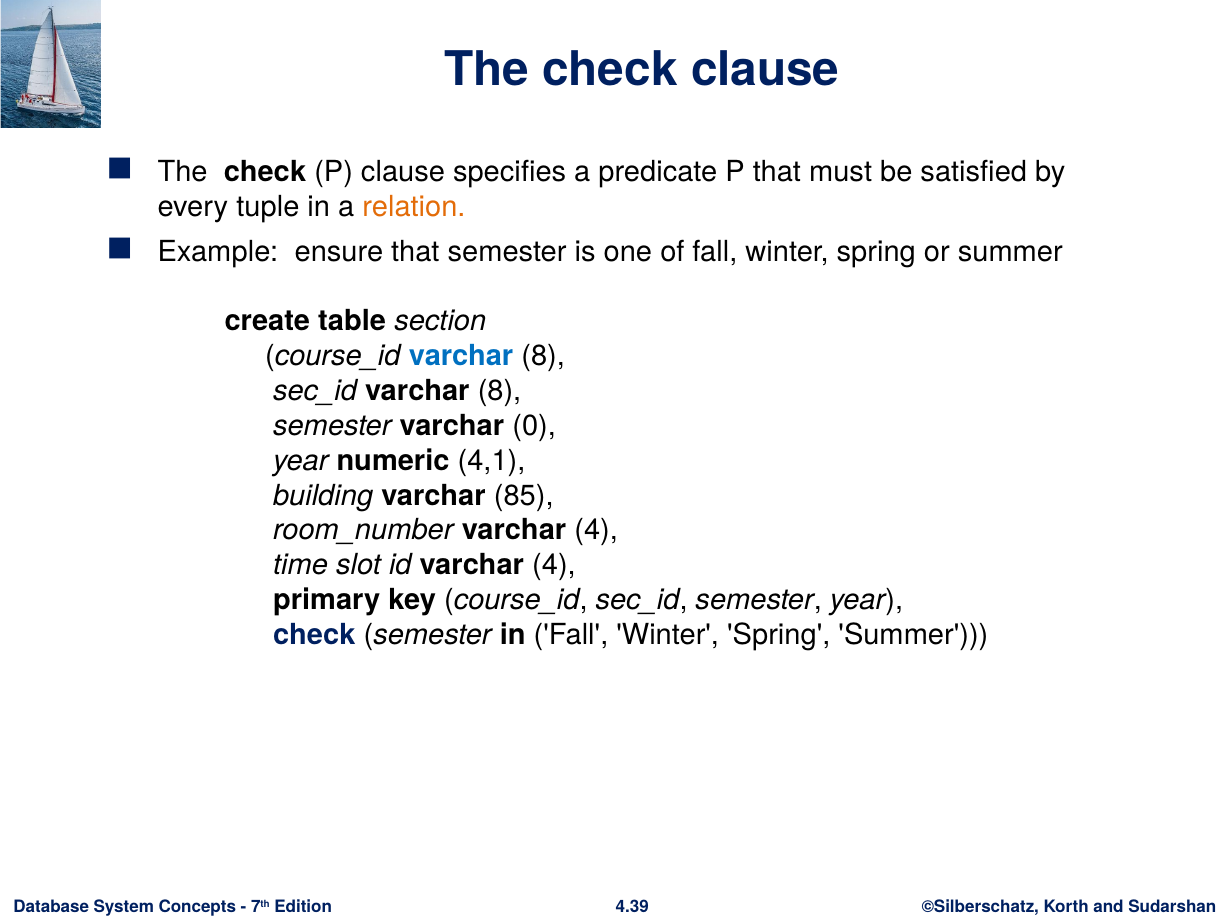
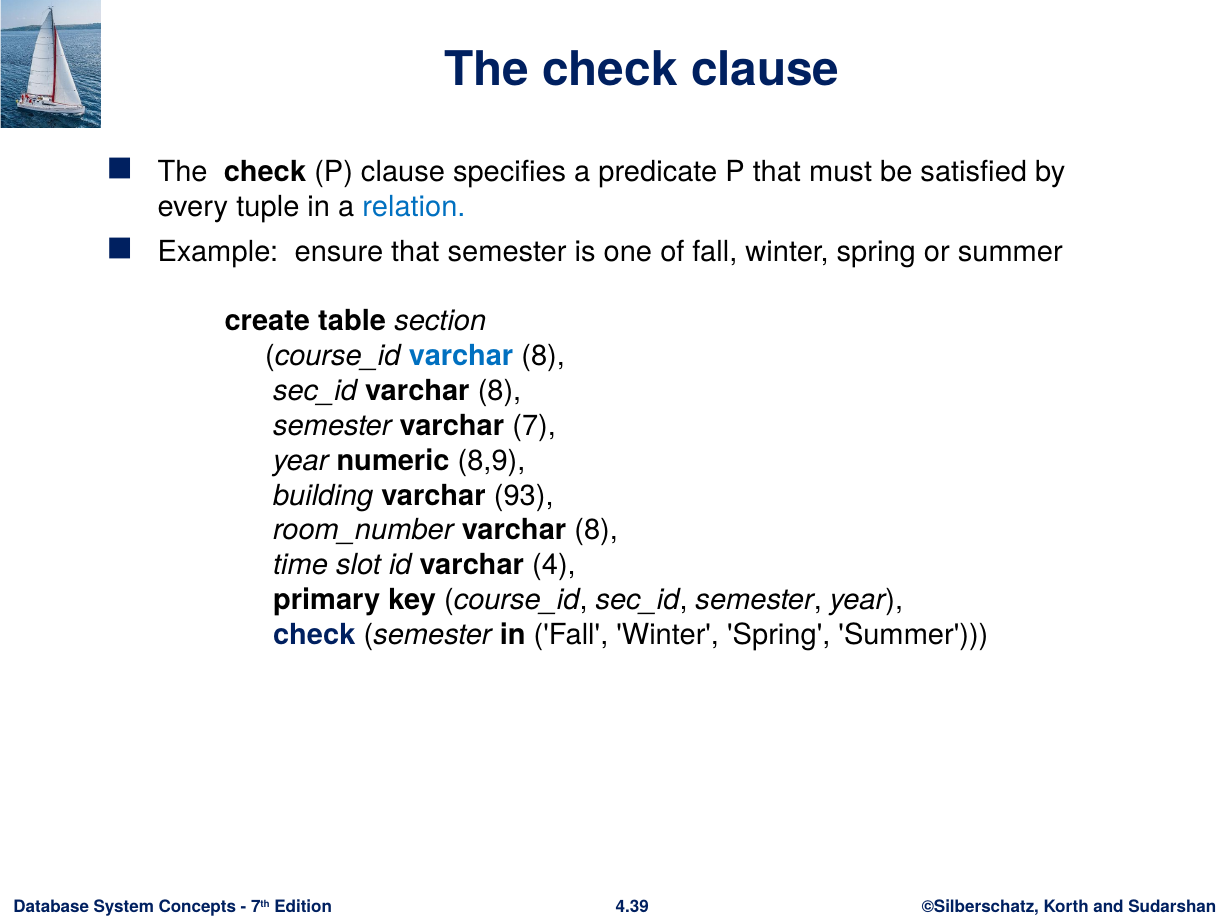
relation colour: orange -> blue (414, 206)
0: 0 -> 7 (534, 426)
4,1: 4,1 -> 8,9 (492, 460)
85: 85 -> 93 (524, 495)
room_number varchar 4: 4 -> 8 (596, 530)
